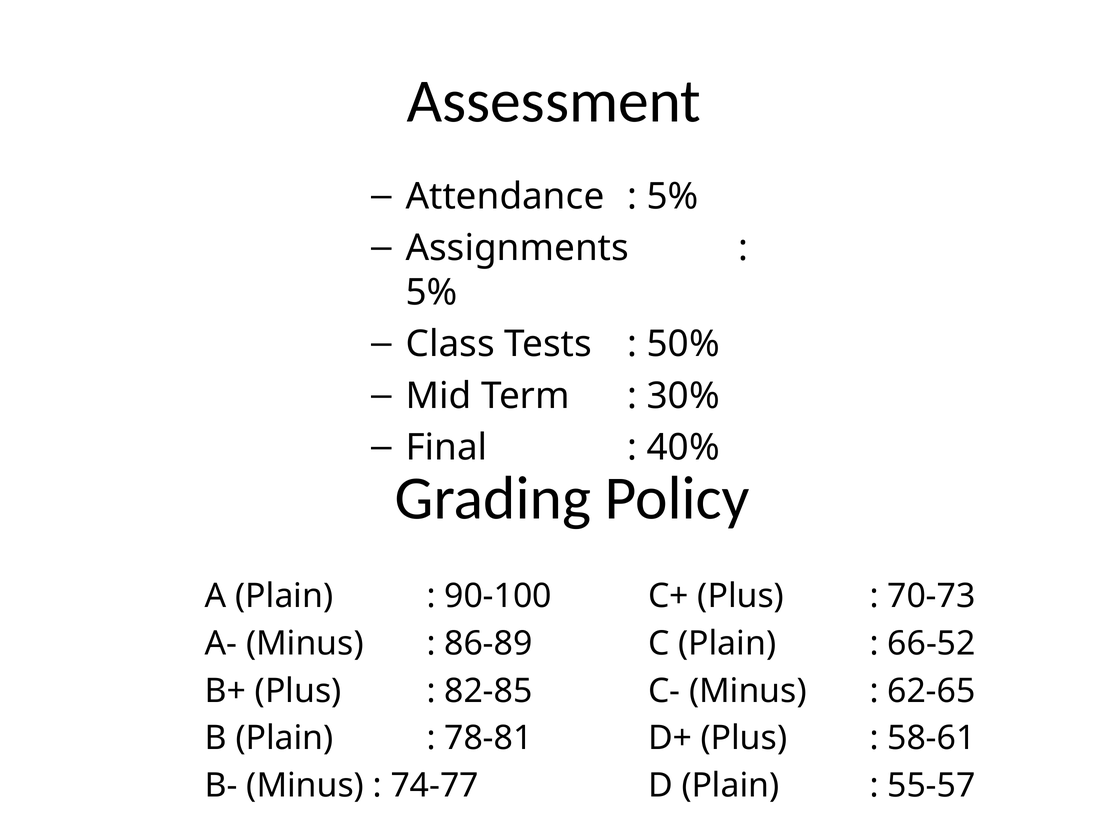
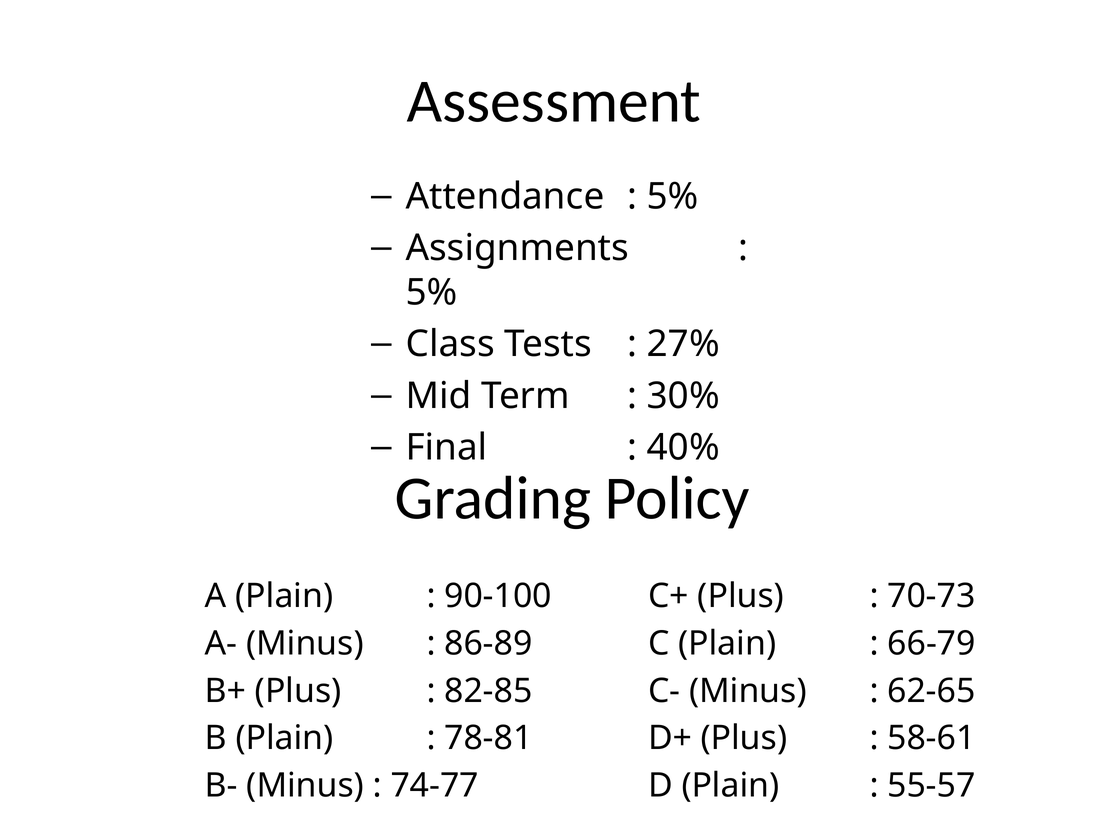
50%: 50% -> 27% (683, 344)
66-52: 66-52 -> 66-79 (932, 644)
